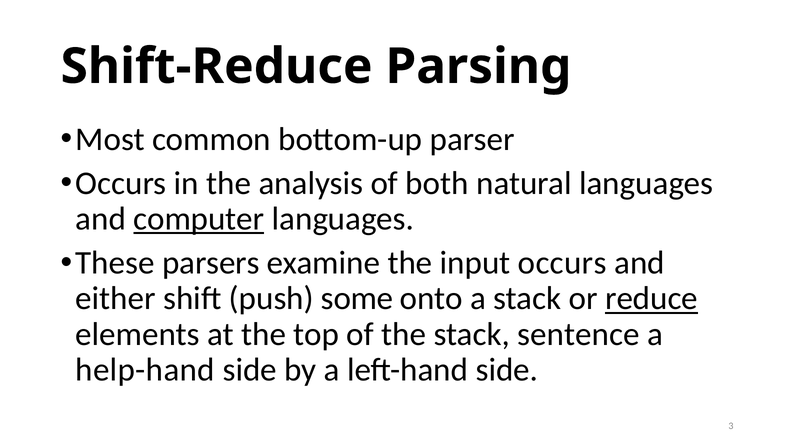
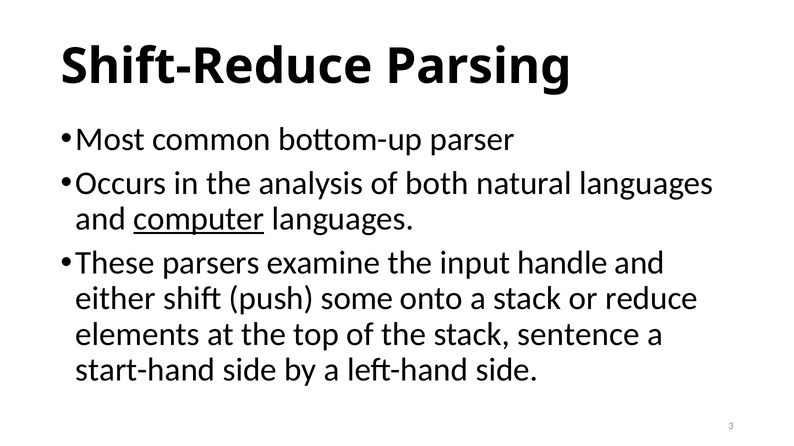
input occurs: occurs -> handle (563, 263)
reduce underline: present -> none (651, 299)
help-hand: help-hand -> start-hand (145, 370)
